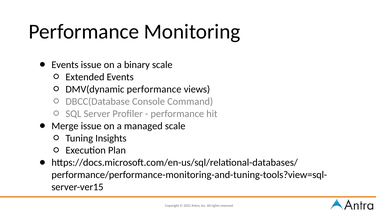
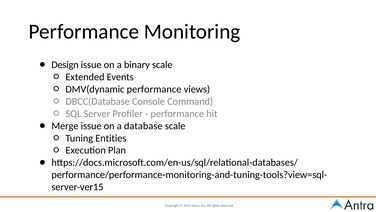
Events: Events -> Design (65, 65)
managed: managed -> database (143, 126)
Insights: Insights -> Entities (111, 138)
